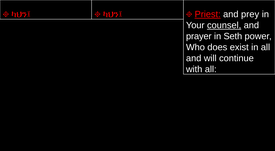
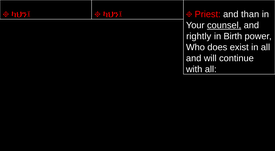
Priest underline: present -> none (208, 14)
prey: prey -> than (250, 14)
prayer: prayer -> rightly (199, 36)
Seth: Seth -> Birth (233, 36)
